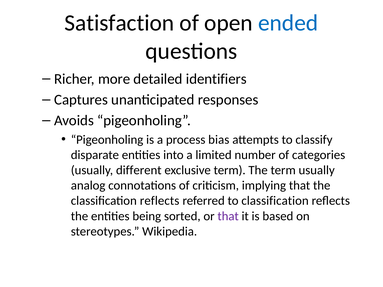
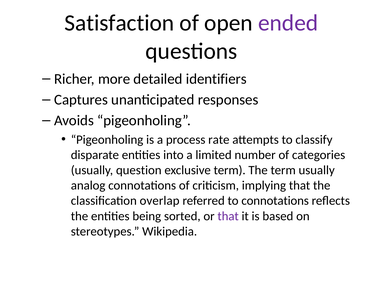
ended colour: blue -> purple (288, 23)
bias: bias -> rate (219, 140)
different: different -> question (139, 170)
reflects: reflects -> overlap (160, 201)
to classification: classification -> connotations (275, 201)
